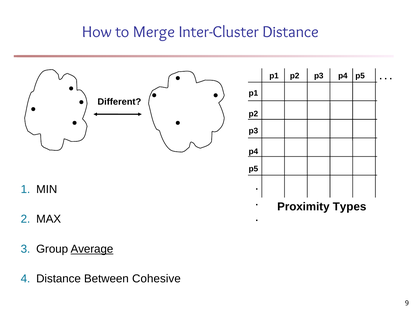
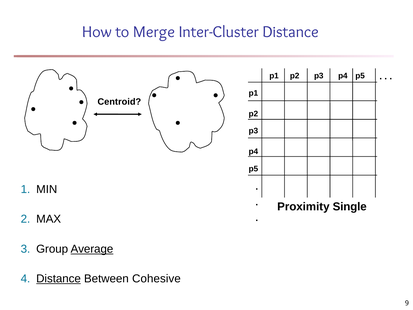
Different: Different -> Centroid (119, 102)
Types: Types -> Single (350, 207)
Distance underline: none -> present (59, 279)
